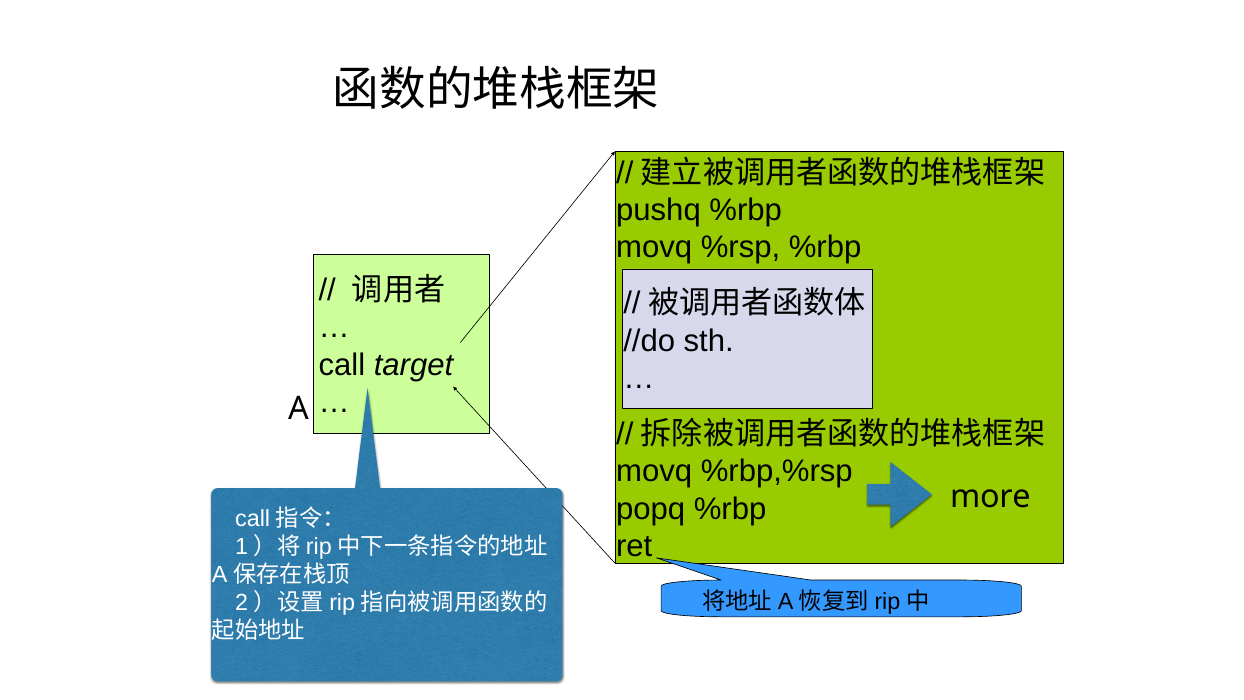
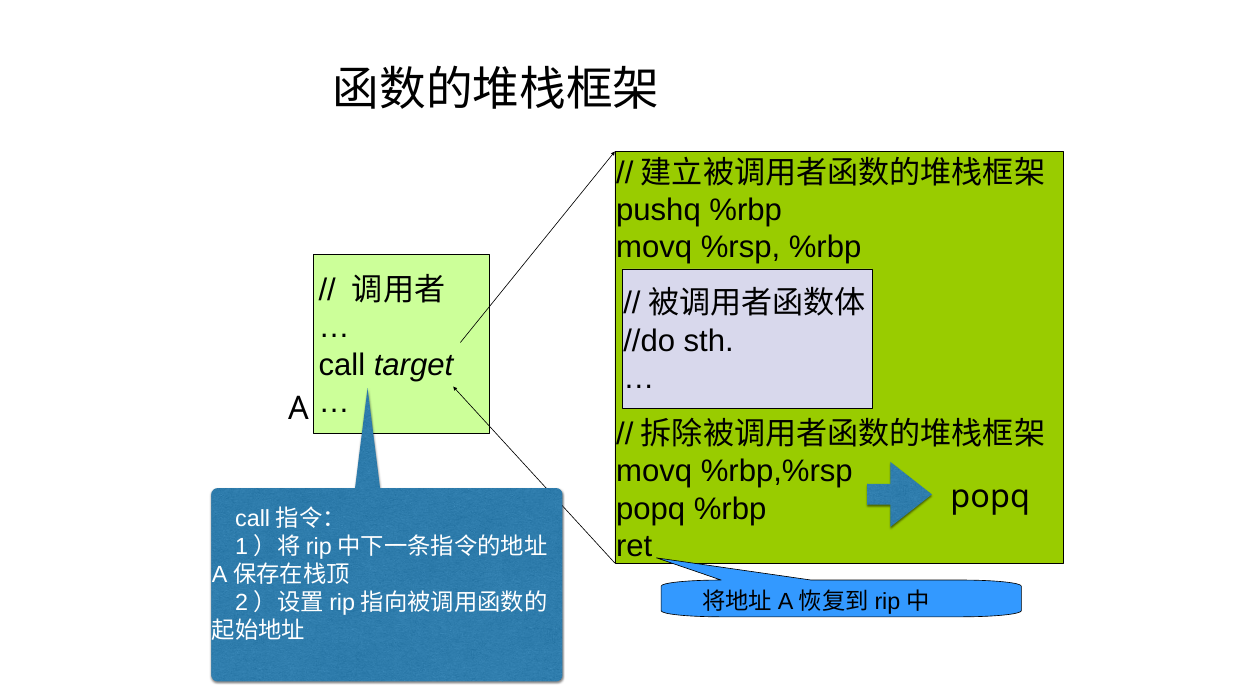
more: more -> popq (990, 496)
